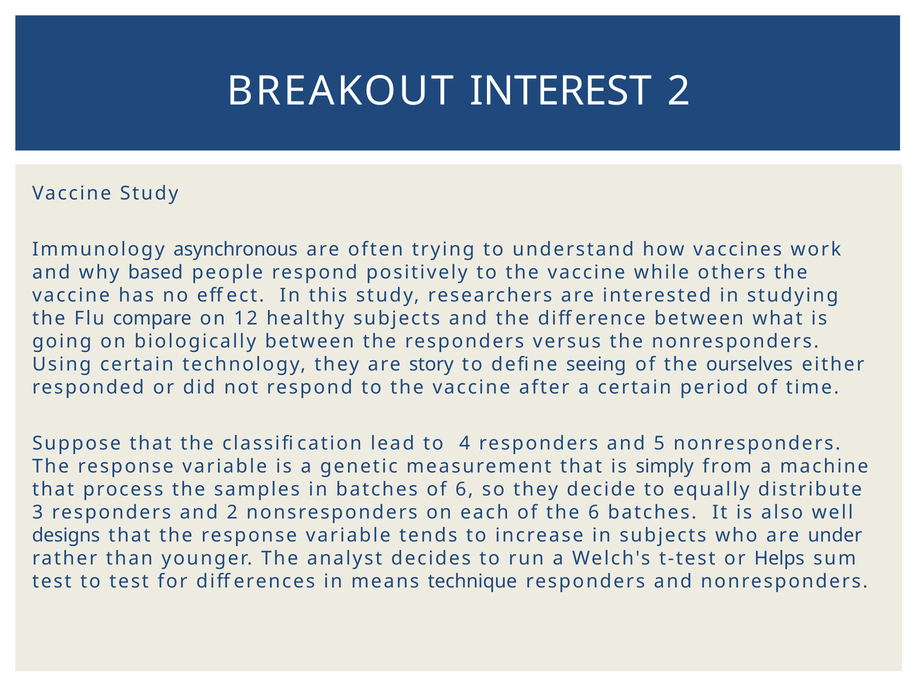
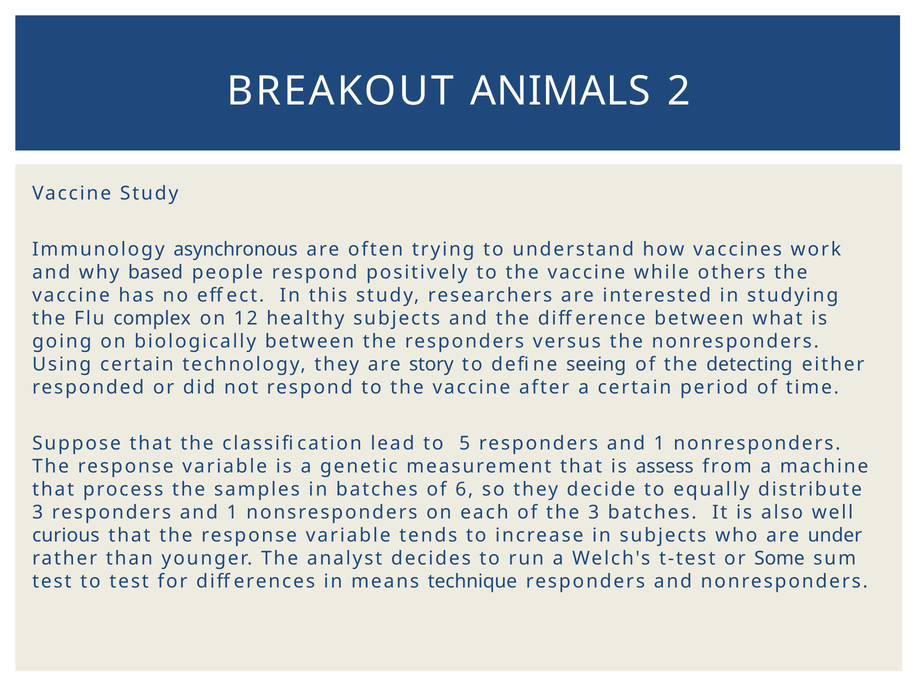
INTEREST: INTEREST -> ANIMALS (560, 91)
compare: compare -> complex (152, 318)
ourselves: ourselves -> detecting (749, 364)
4: 4 -> 5 (465, 443)
5: 5 -> 1 (659, 443)
simply: simply -> assess (665, 466)
3 responders and 2: 2 -> 1 (232, 512)
the 6: 6 -> 3 (594, 512)
designs: designs -> curious (66, 535)
Helps: Helps -> Some (779, 558)
